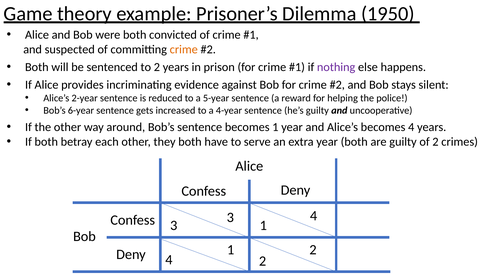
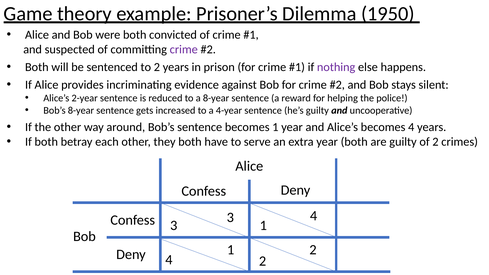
crime colour: orange -> purple (184, 49)
a 5-year: 5-year -> 8-year (216, 98)
Bob’s 6-year: 6-year -> 8-year (81, 110)
